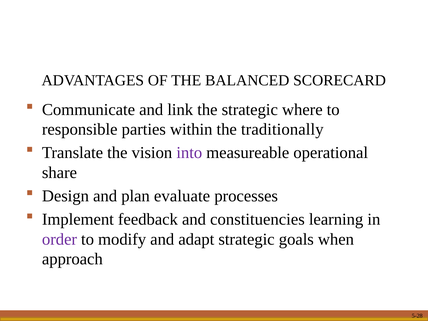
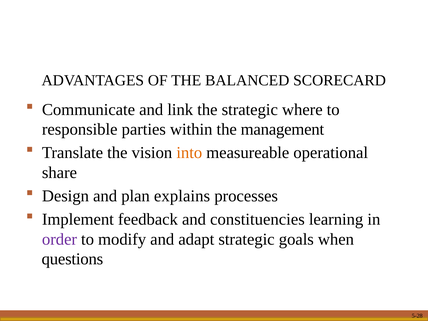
traditionally: traditionally -> management (282, 129)
into colour: purple -> orange (189, 153)
evaluate: evaluate -> explains (182, 196)
approach: approach -> questions (72, 259)
